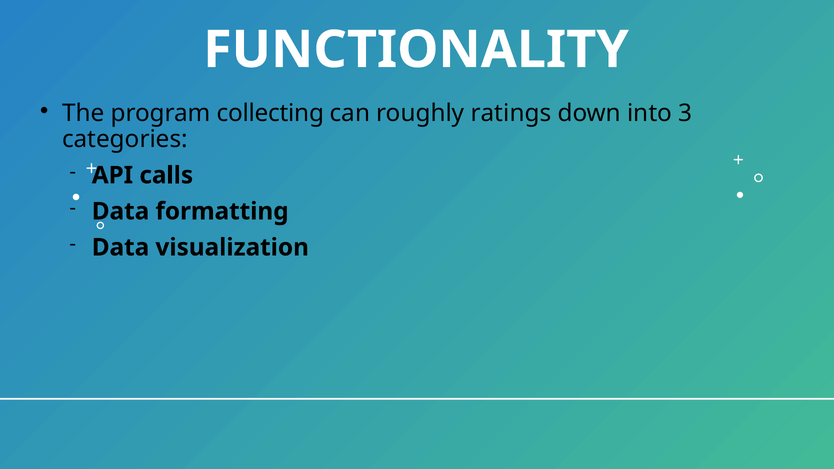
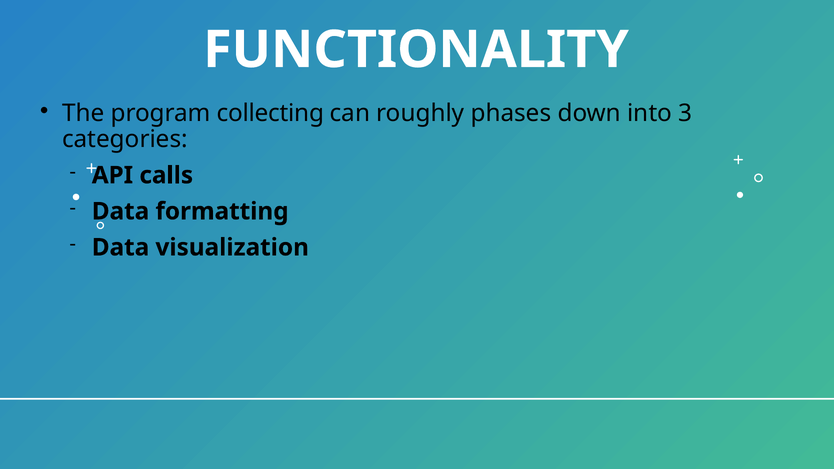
ratings: ratings -> phases (511, 113)
